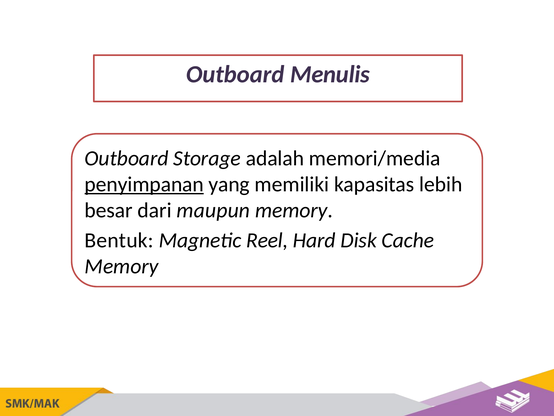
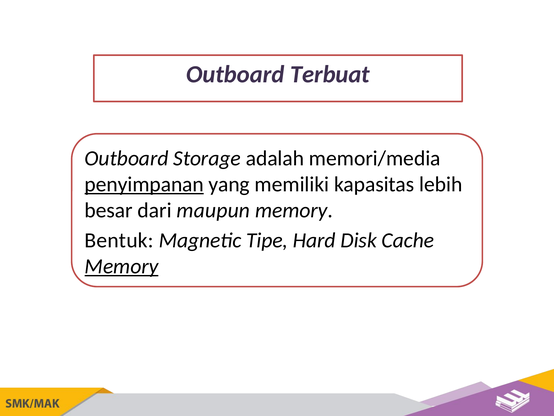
Menulis: Menulis -> Terbuat (330, 74)
Reel: Reel -> Tipe (267, 240)
Memory underline: none -> present (122, 266)
